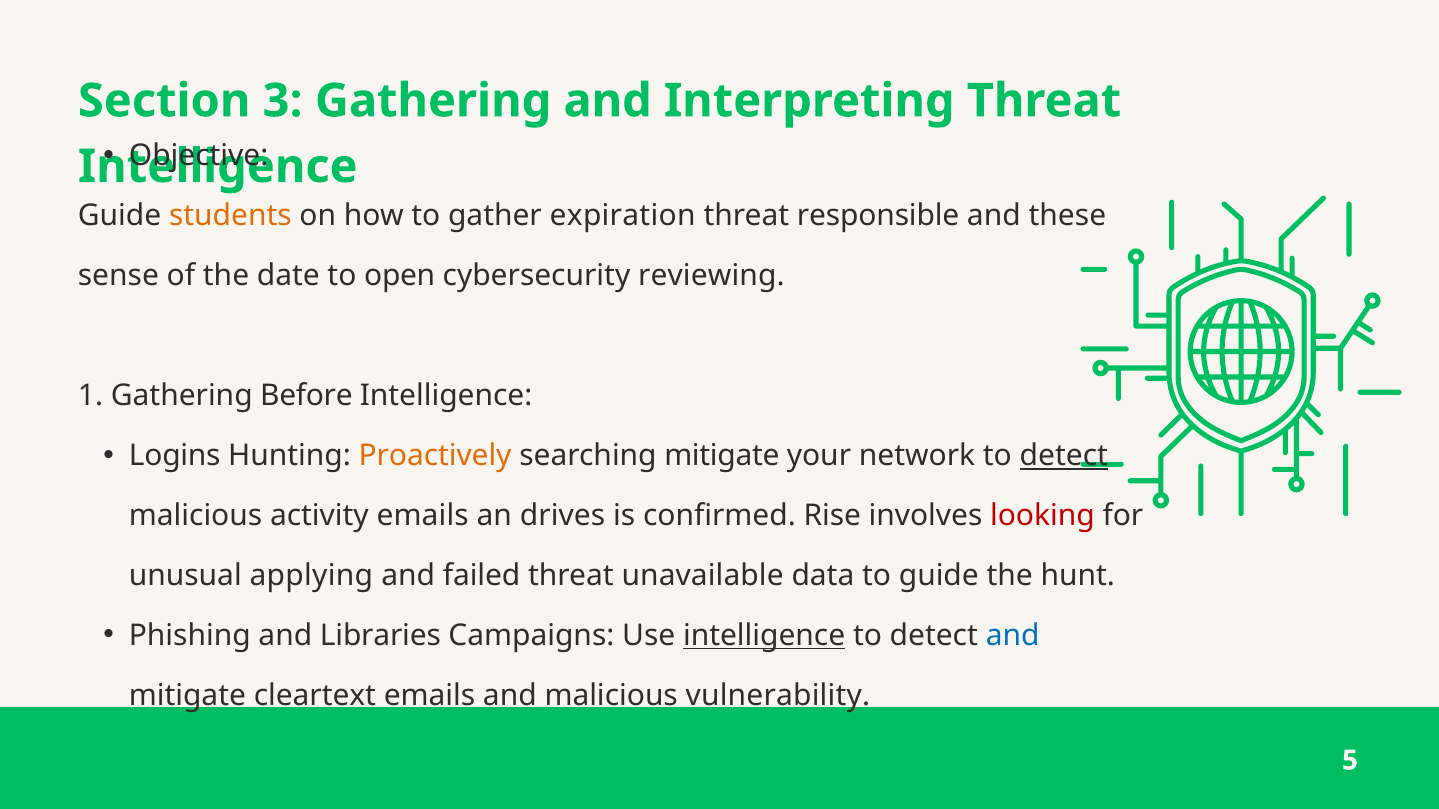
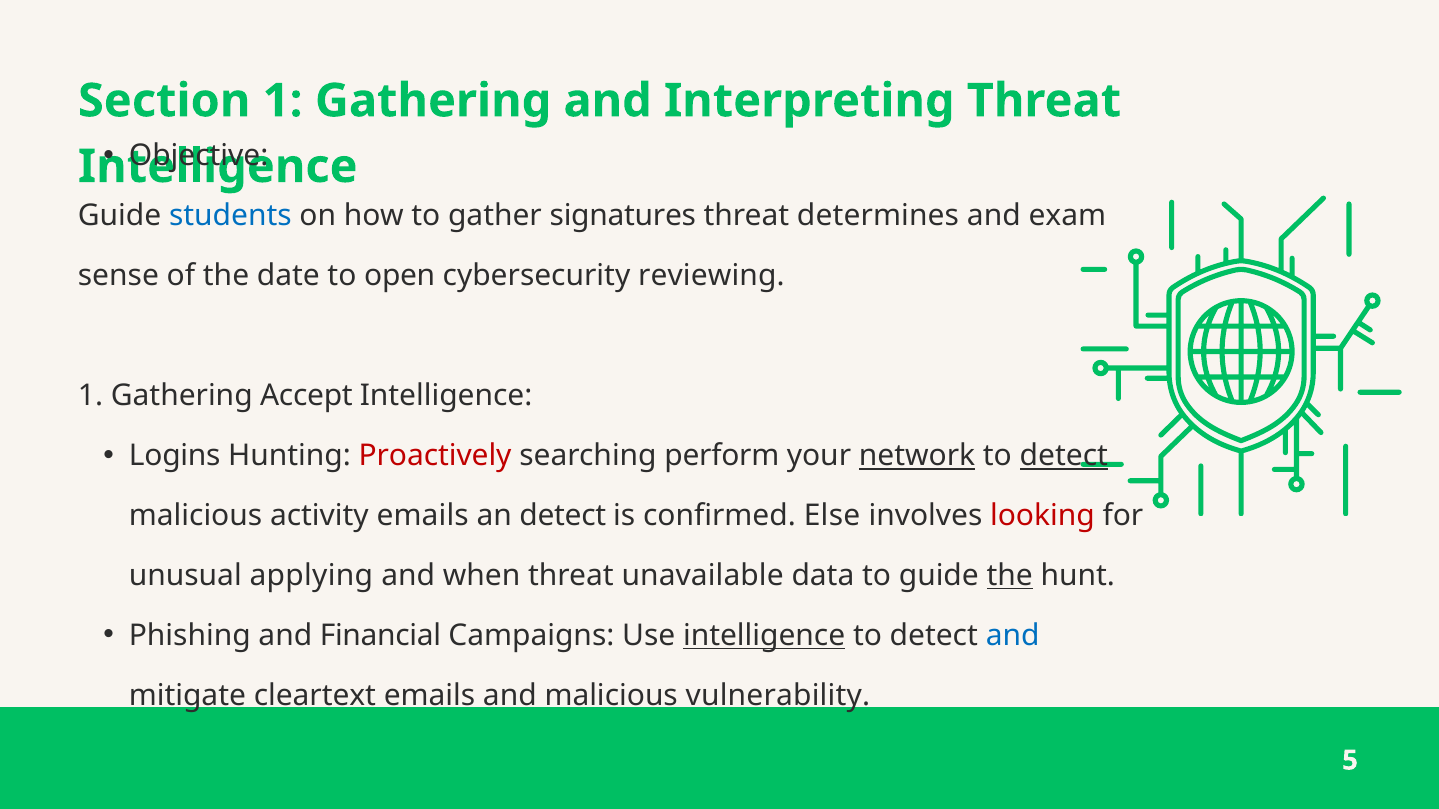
Section 3: 3 -> 1 (283, 101)
students colour: orange -> blue (230, 216)
expiration: expiration -> signatures (623, 216)
responsible: responsible -> determines (878, 216)
these: these -> exam (1067, 216)
Before: Before -> Accept (306, 396)
Proactively colour: orange -> red (435, 456)
searching mitigate: mitigate -> perform (722, 456)
network underline: none -> present (917, 456)
an drives: drives -> detect (563, 516)
Rise: Rise -> Else (832, 516)
failed: failed -> when (482, 576)
the underline: none -> present (1010, 576)
Libraries: Libraries -> Financial (380, 636)
